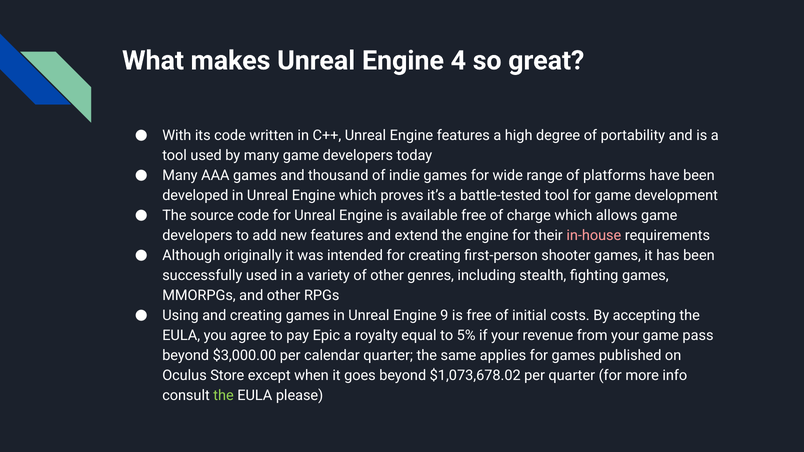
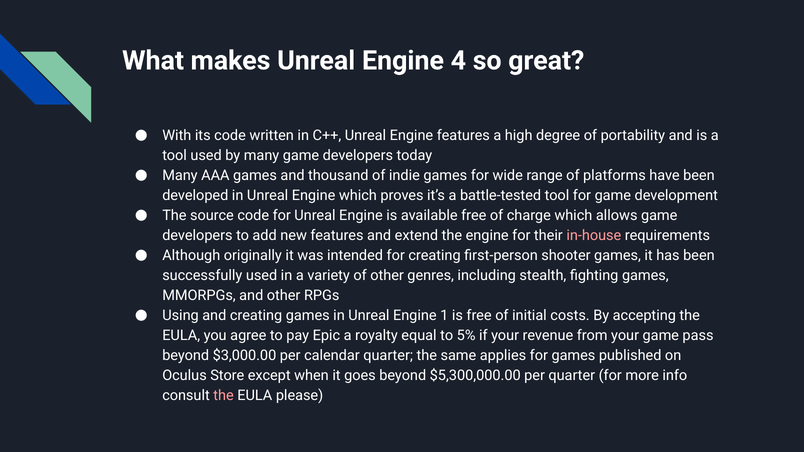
9: 9 -> 1 (444, 316)
$1,073,678.02: $1,073,678.02 -> $5,300,000.00 (475, 376)
the colour: light green -> pink (224, 396)
